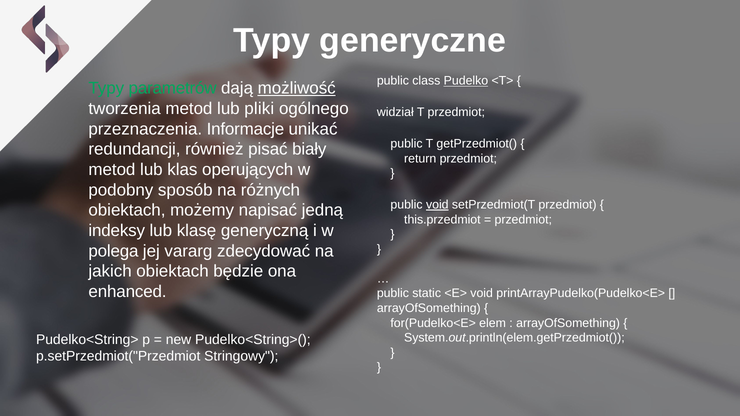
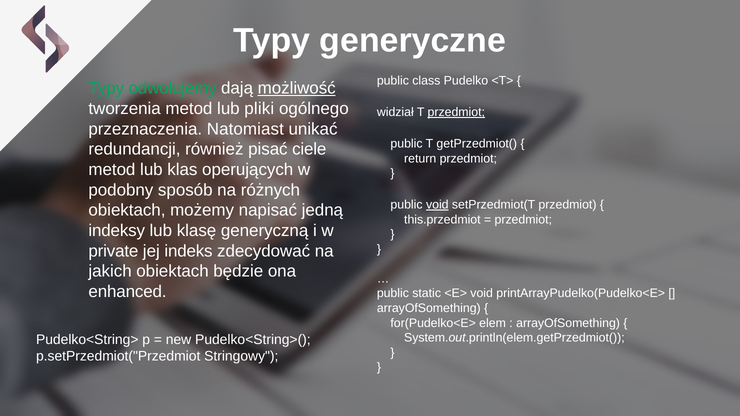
Pudelko underline: present -> none (466, 81)
parametrów: parametrów -> odwołujemy (173, 88)
przedmiot underline: none -> present (456, 112)
Informacje: Informacje -> Natomiast (245, 129)
biały: biały -> ciele (309, 149)
polega: polega -> private (113, 251)
vararg: vararg -> indeks (189, 251)
